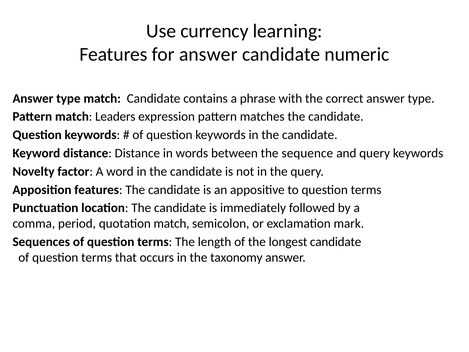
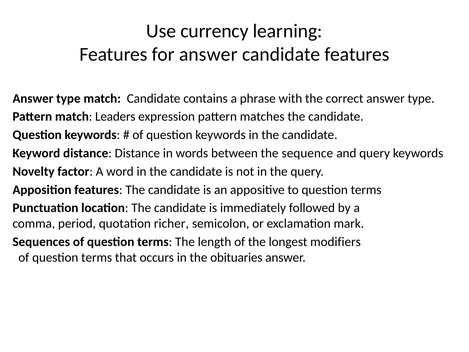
candidate numeric: numeric -> features (357, 55)
quotation match: match -> richer (171, 223)
longest candidate: candidate -> modifiers (336, 242)
taxonomy: taxonomy -> obituaries (236, 257)
